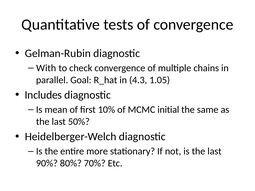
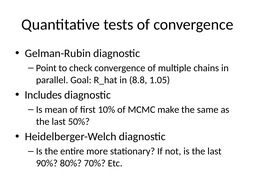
With: With -> Point (46, 68)
4.3: 4.3 -> 8.8 (138, 80)
initial: initial -> make (168, 110)
